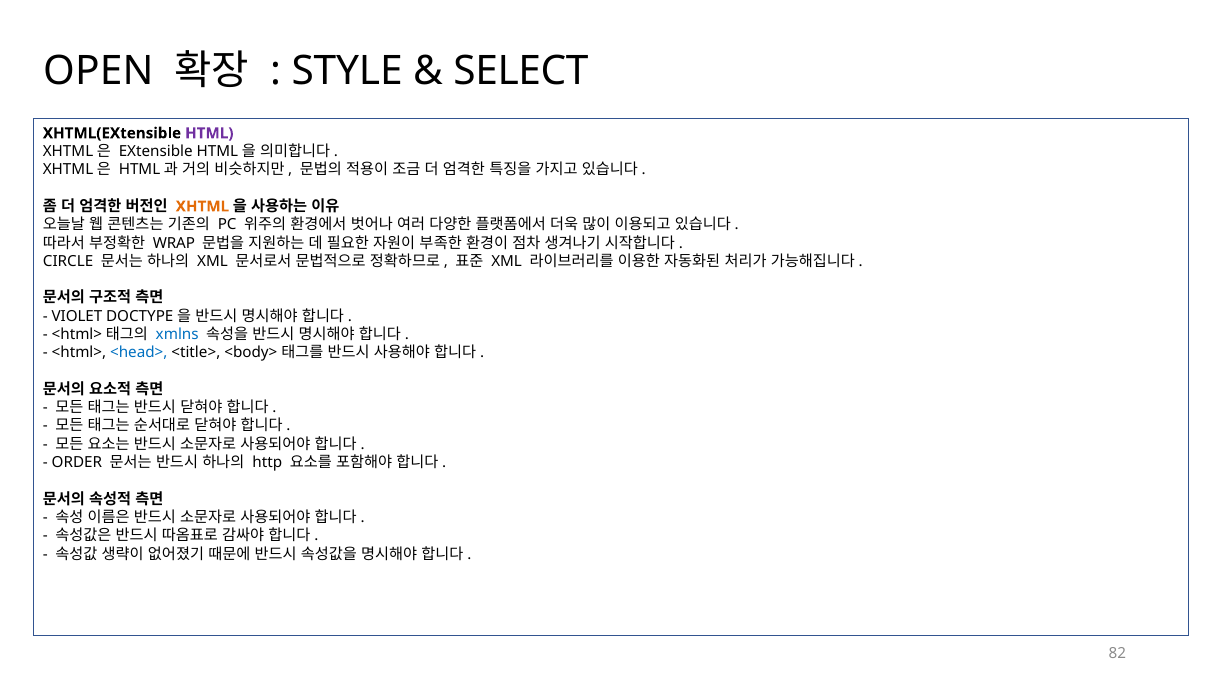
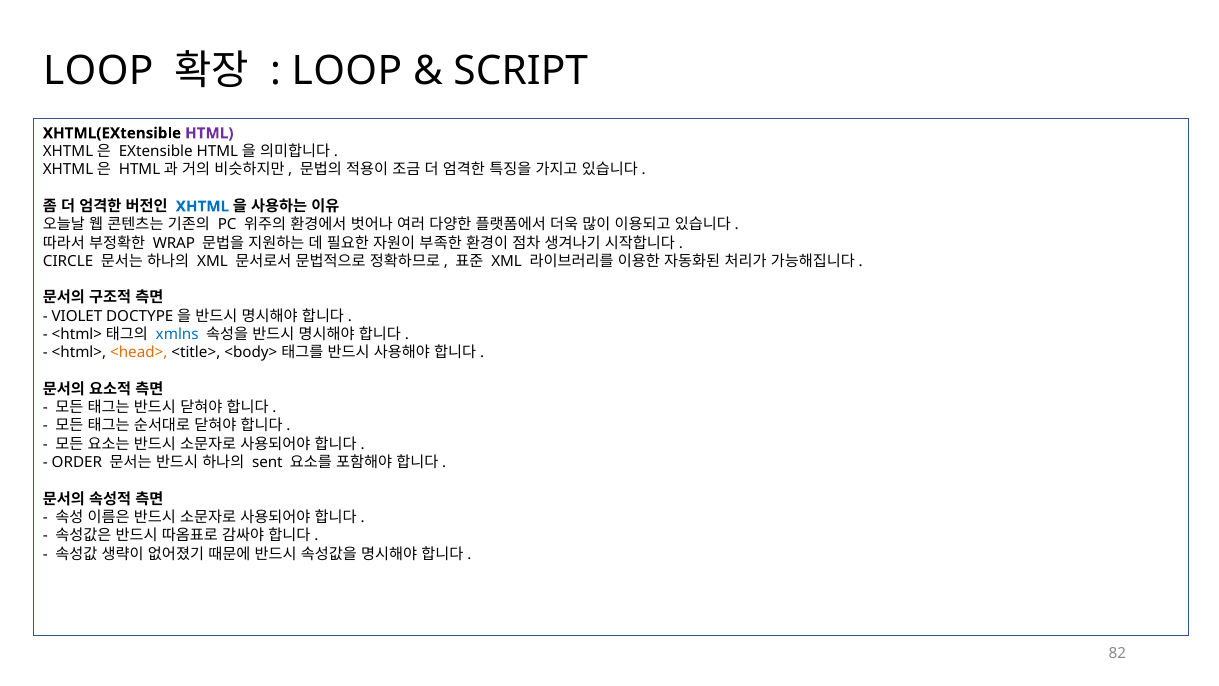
OPEN: OPEN -> LOOP (98, 71)
STYLE: STYLE -> LOOP (347, 71)
SELECT: SELECT -> SCRIPT (521, 71)
XHTML colour: orange -> blue (202, 206)
<head> colour: blue -> orange (139, 353)
http: http -> sent (267, 462)
